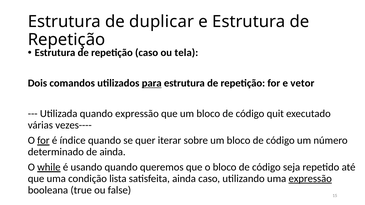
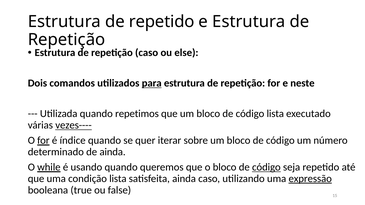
de duplicar: duplicar -> repetido (162, 22)
tela: tela -> else (186, 53)
vetor: vetor -> neste (302, 83)
quando expressão: expressão -> repetimos (137, 114)
código quit: quit -> lista (275, 114)
vezes---- underline: none -> present (74, 125)
código underline: none -> present (266, 167)
